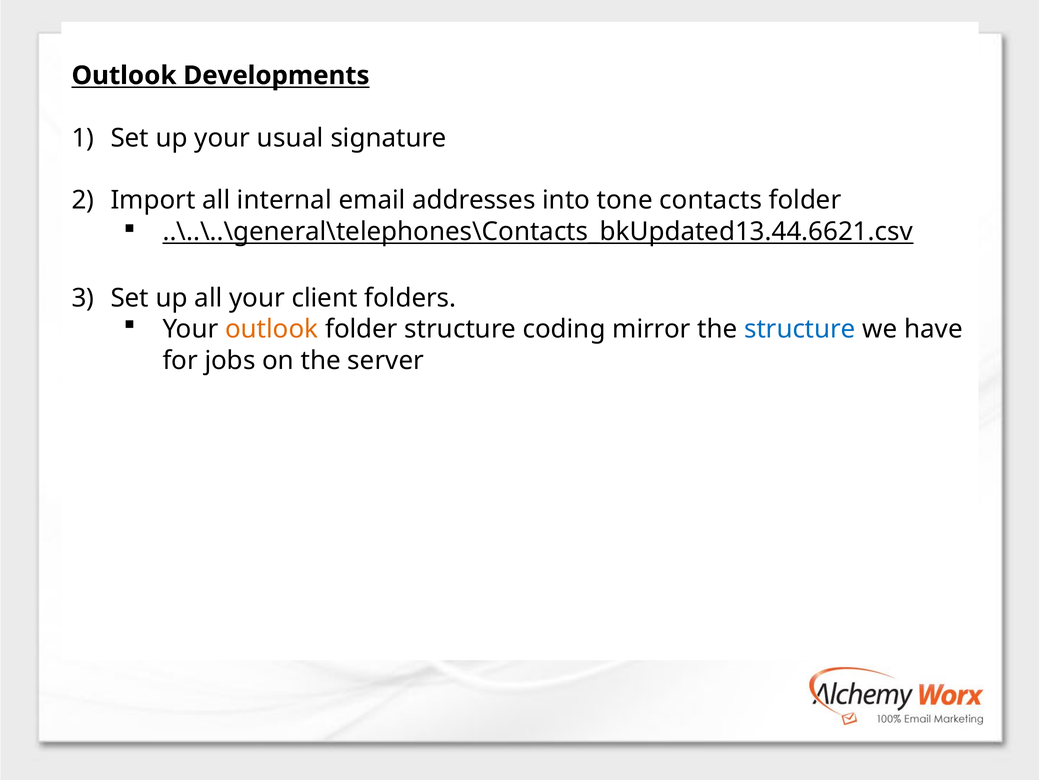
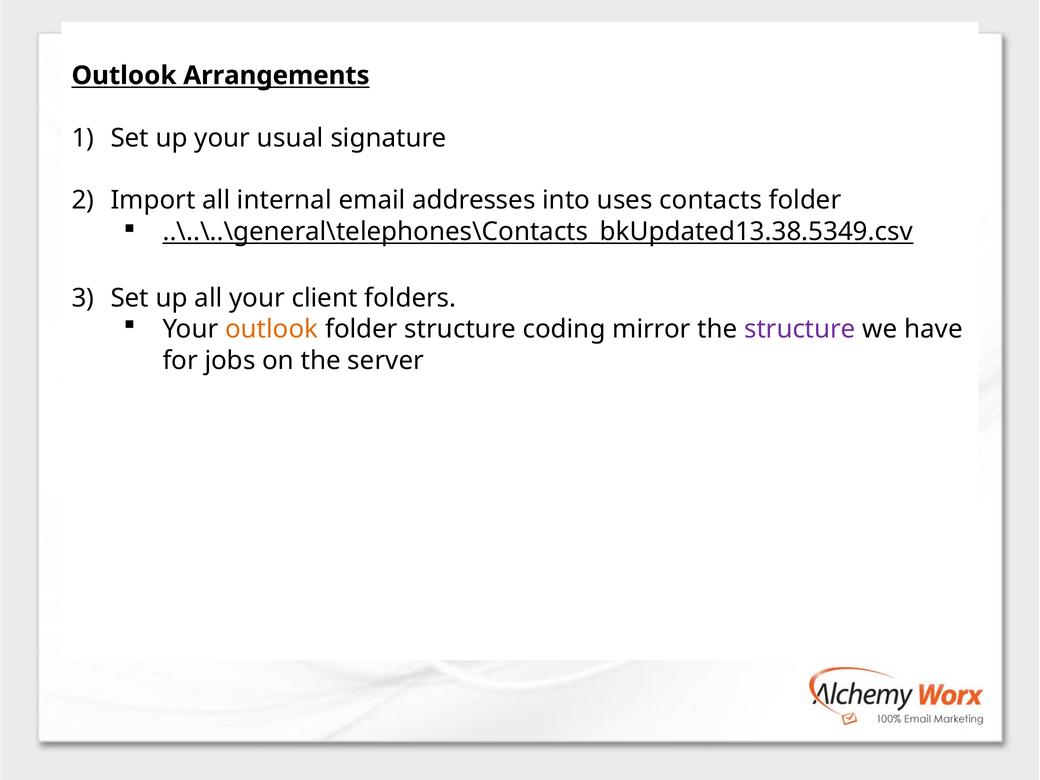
Developments: Developments -> Arrangements (276, 76)
tone: tone -> uses (625, 200)
..\..\..\general\telephones\Contacts_bkUpdated13.44.6621.csv: ..\..\..\general\telephones\Contacts_bkUpdated13.44.6621.csv -> ..\..\..\general\telephones\Contacts_bkUpdated13.38.5349.csv (538, 232)
structure colour: blue -> purple (800, 329)
